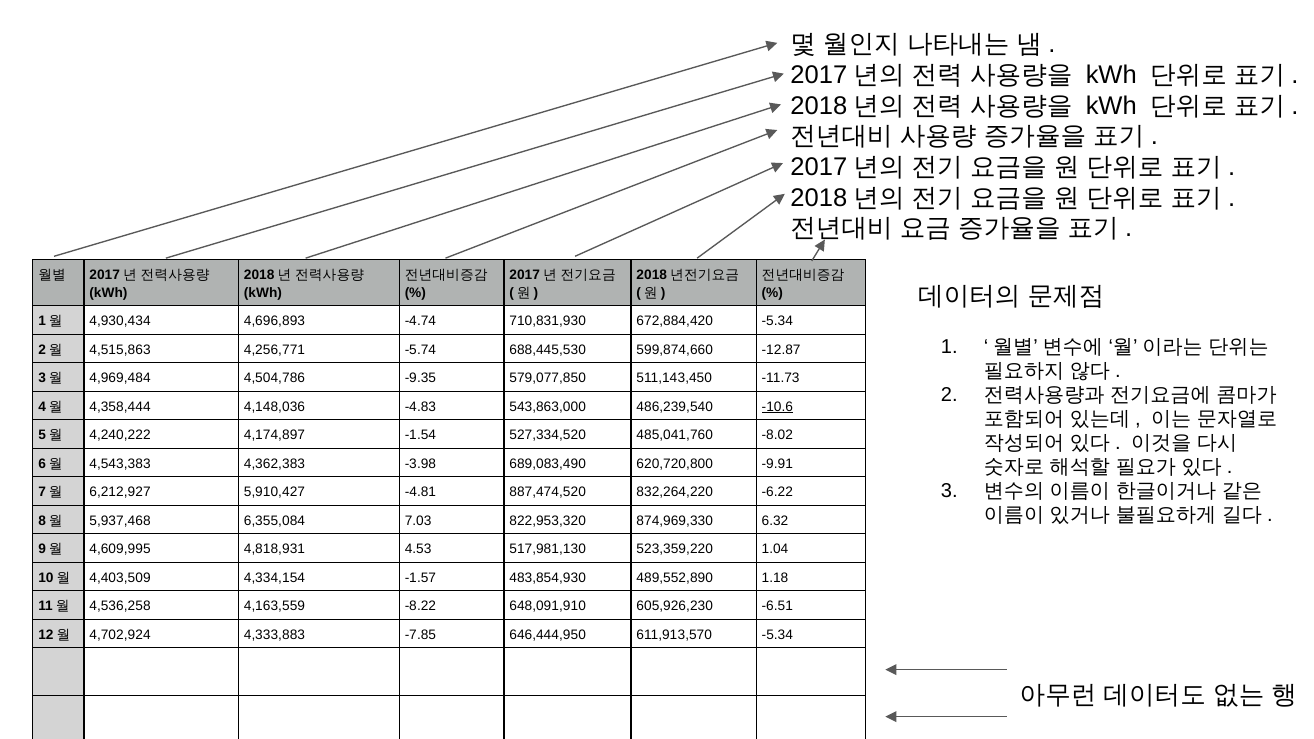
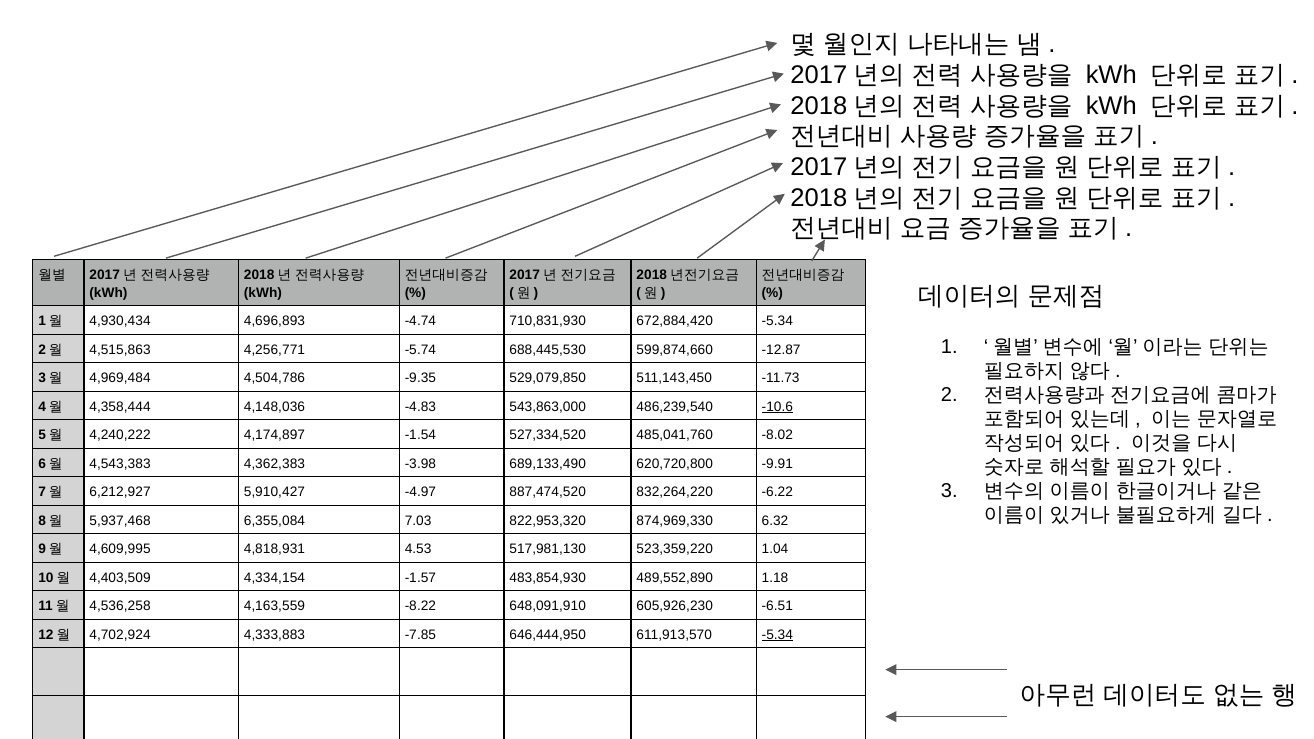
579,077,850: 579,077,850 -> 529,079,850 (548, 378)
689,083,490: 689,083,490 -> 689,133,490 (548, 464)
-4.81: -4.81 -> -4.97 (420, 492)
-5.34 underline: none -> present (777, 635)
